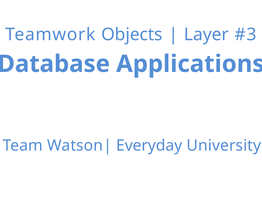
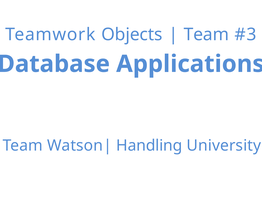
Layer: Layer -> Team (206, 34)
Everyday: Everyday -> Handling (149, 145)
